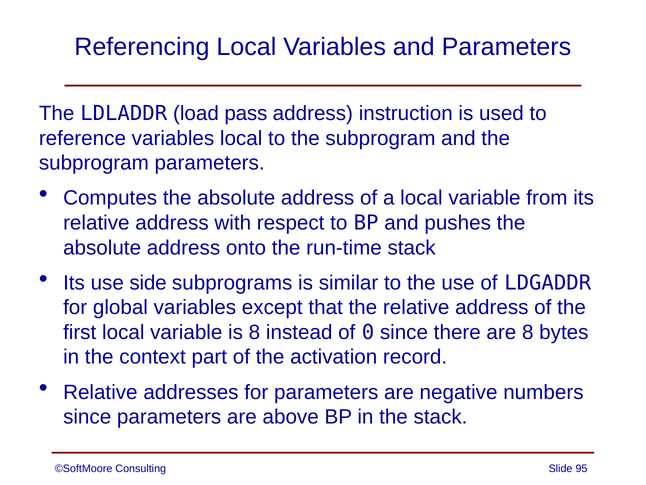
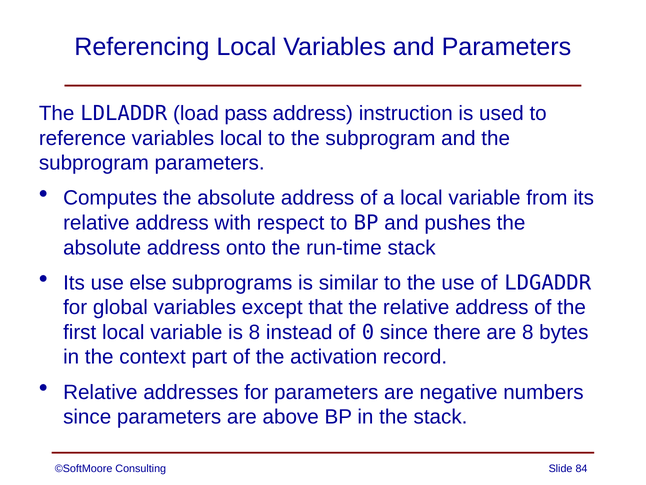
side: side -> else (148, 283)
95: 95 -> 84 (582, 468)
